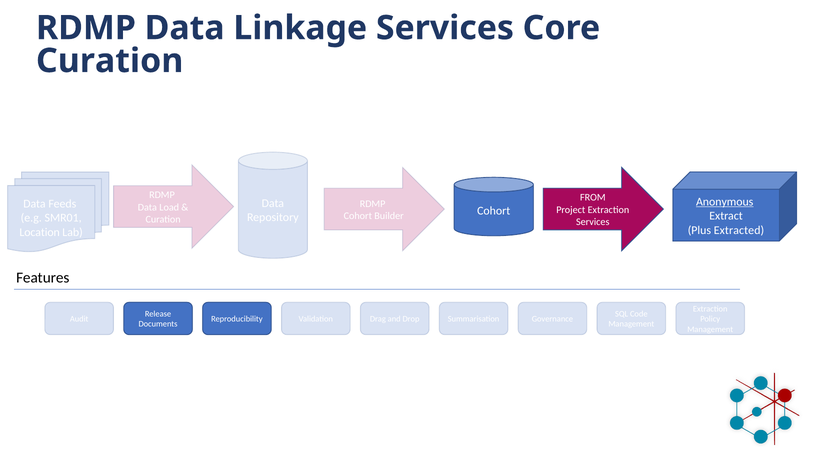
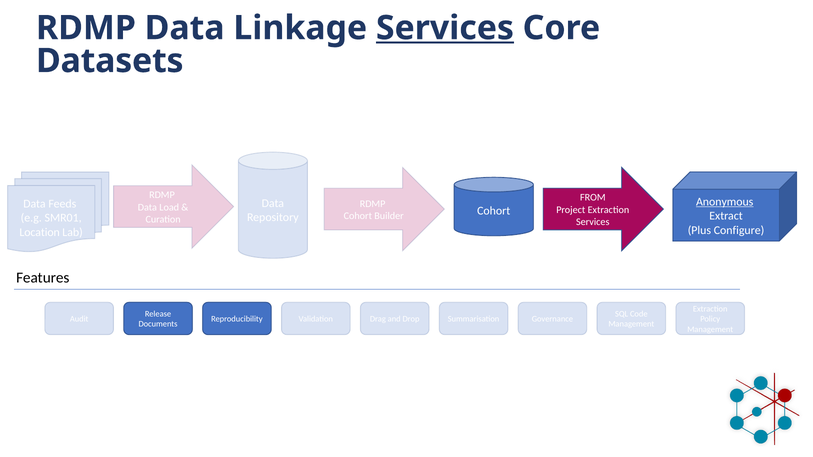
Services underline: none -> present (445, 28)
Curation: Curation -> Datasets (110, 61)
Extracted: Extracted -> Configure (739, 230)
